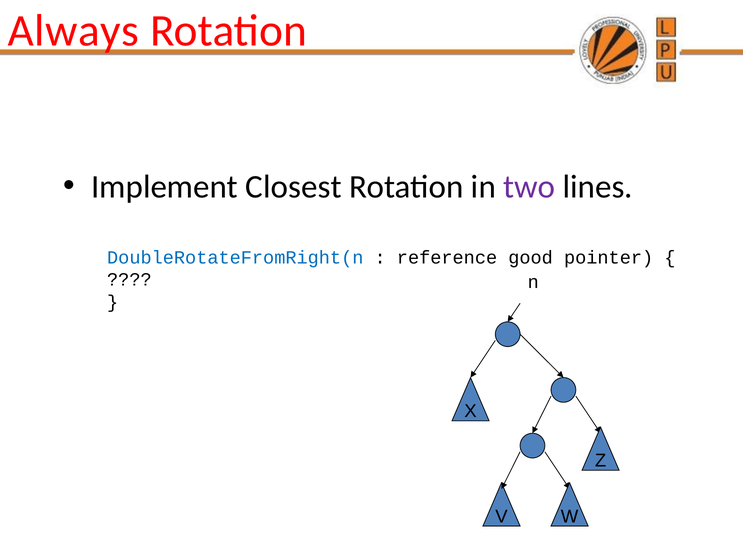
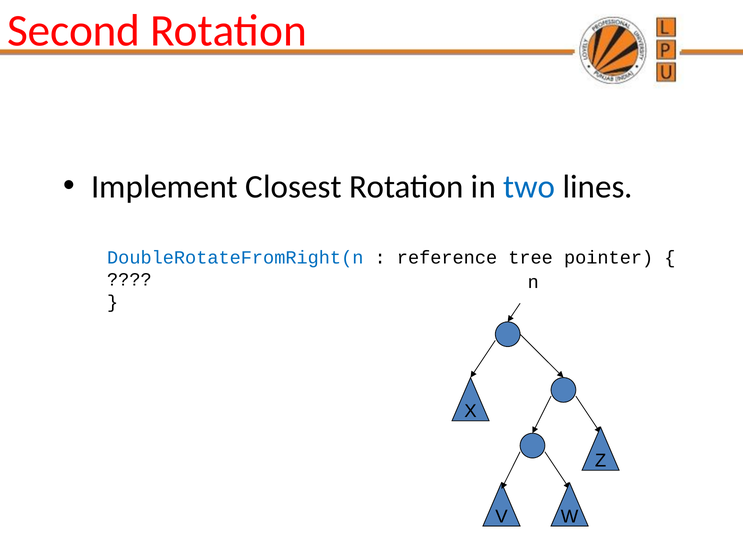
Always: Always -> Second (74, 31)
two colour: purple -> blue (529, 187)
good: good -> tree (531, 258)
